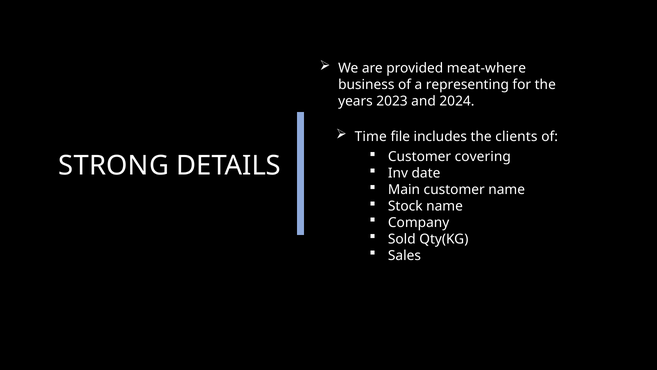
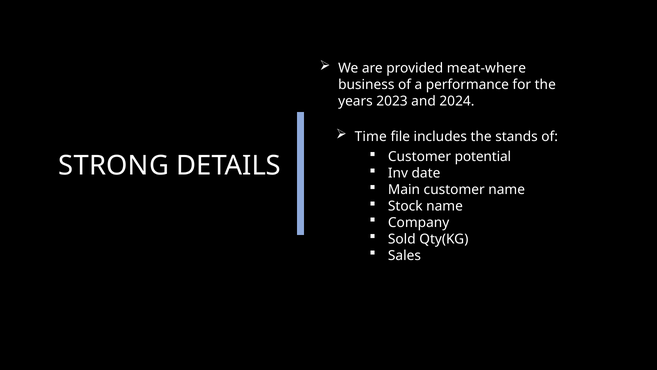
representing: representing -> performance (467, 84)
clients: clients -> stands (516, 136)
covering: covering -> potential (483, 157)
